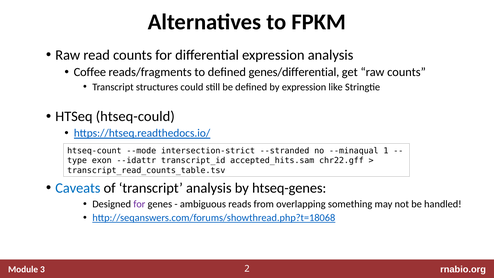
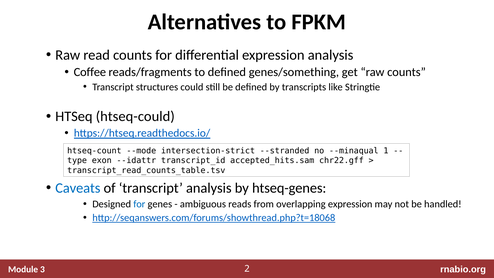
genes/differential: genes/differential -> genes/something (294, 72)
by expression: expression -> transcripts (304, 87)
for colour: purple -> blue (139, 204)
overlapping something: something -> expression (350, 204)
